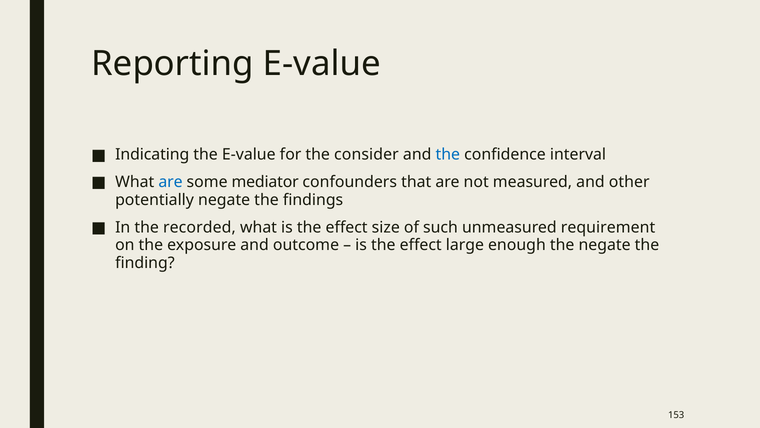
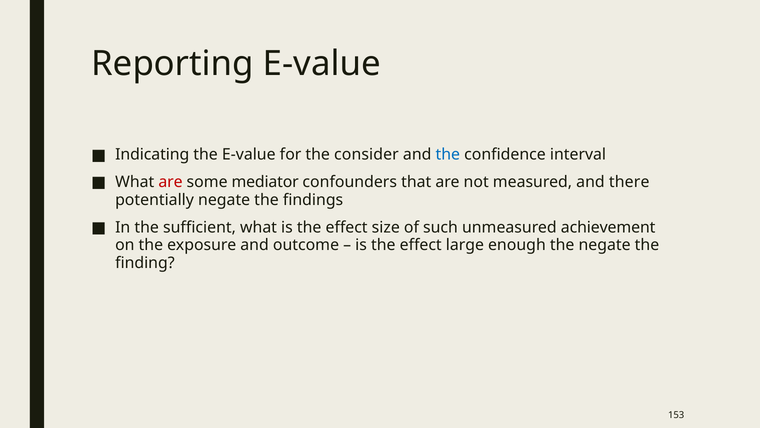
are colour: blue -> red (170, 182)
other: other -> there (629, 182)
recorded: recorded -> sufficient (199, 227)
requirement: requirement -> achievement (608, 227)
